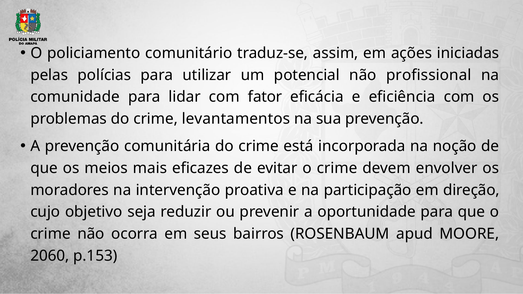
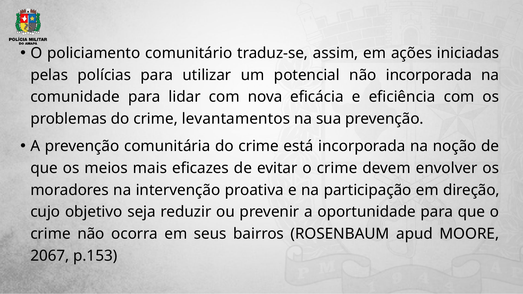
não profissional: profissional -> incorporada (429, 75)
fator: fator -> nova (265, 97)
2060: 2060 -> 2067 (50, 256)
